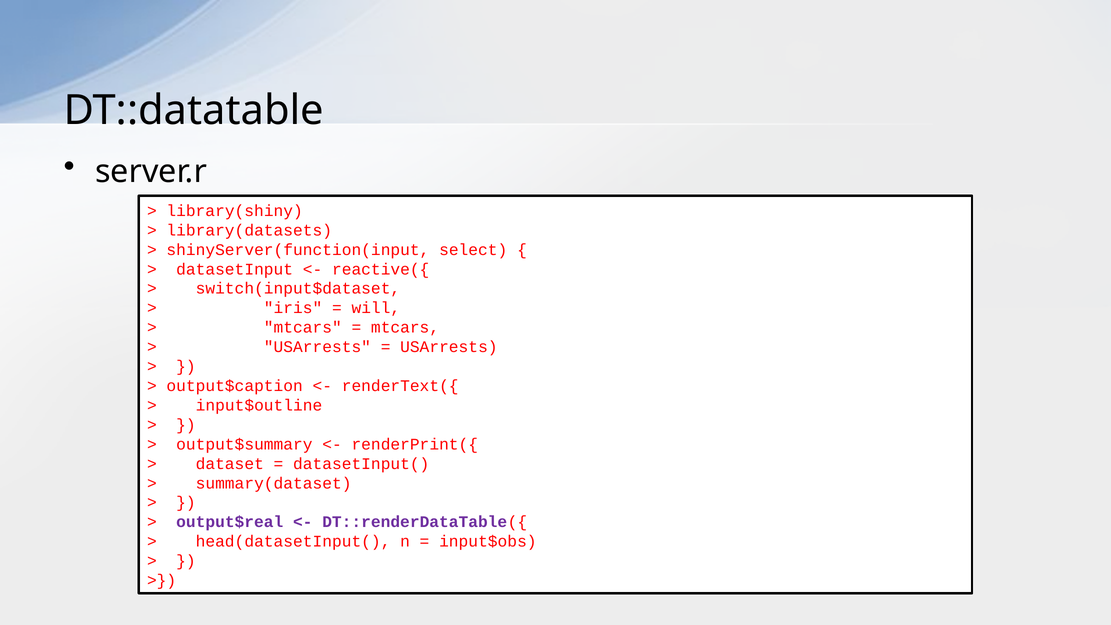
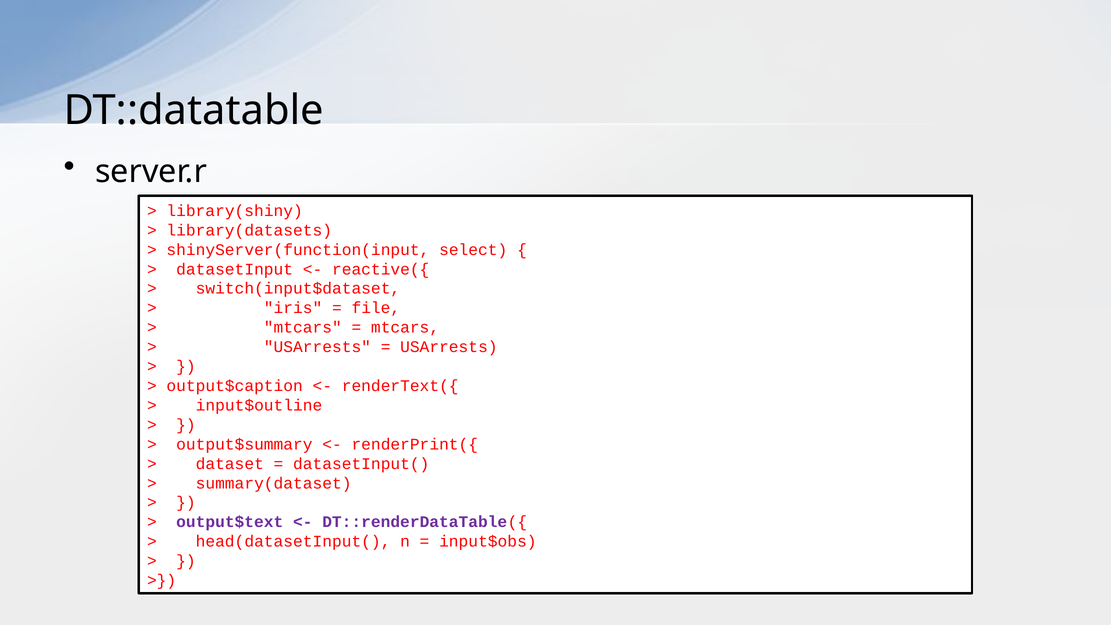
will: will -> file (376, 308)
output$real: output$real -> output$text (230, 522)
